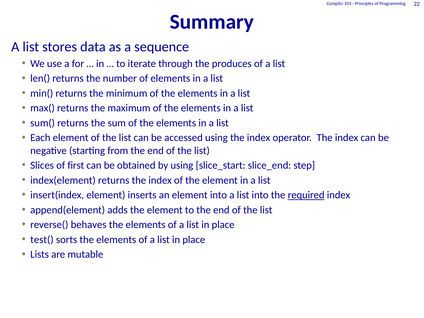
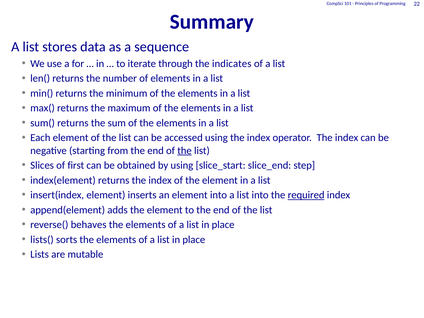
produces: produces -> indicates (232, 64)
the underline: none -> present (185, 151)
test(: test( -> lists( (42, 240)
